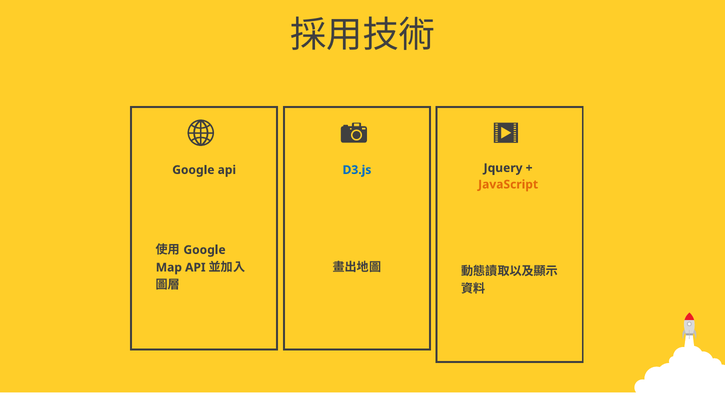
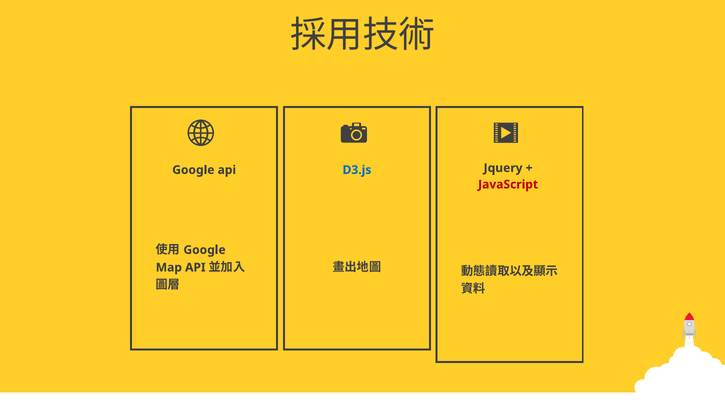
JavaScript colour: orange -> red (508, 184)
